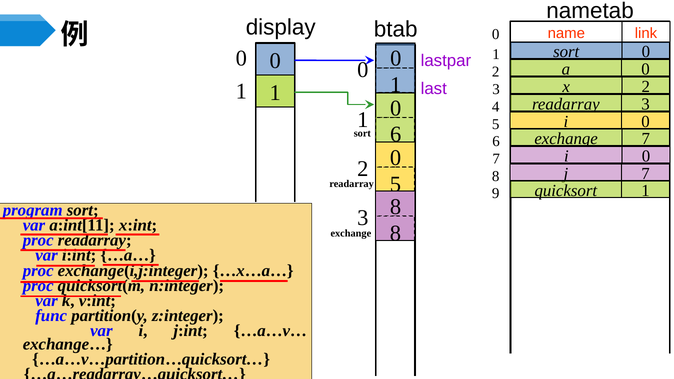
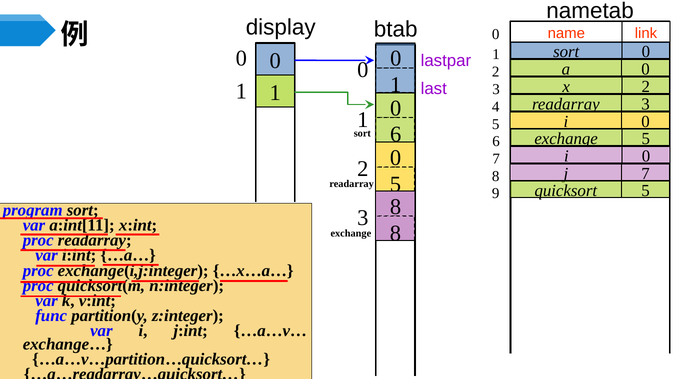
6 7: 7 -> 5 (646, 139)
9 1: 1 -> 5 (645, 191)
